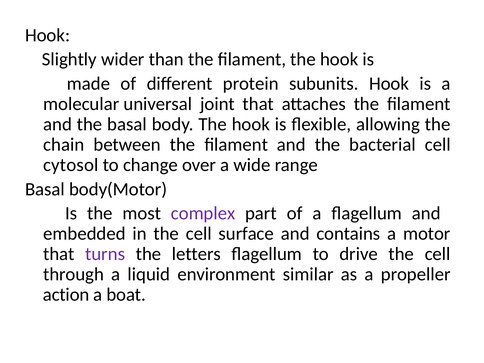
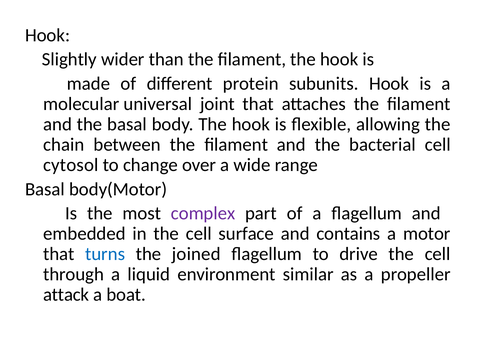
turns colour: purple -> blue (105, 254)
letters: letters -> joined (196, 254)
action: action -> attack (66, 295)
